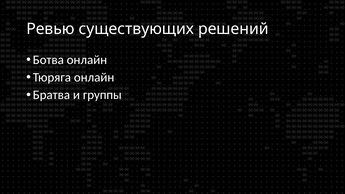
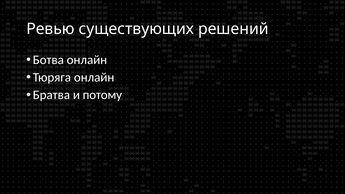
группы: группы -> потому (102, 95)
